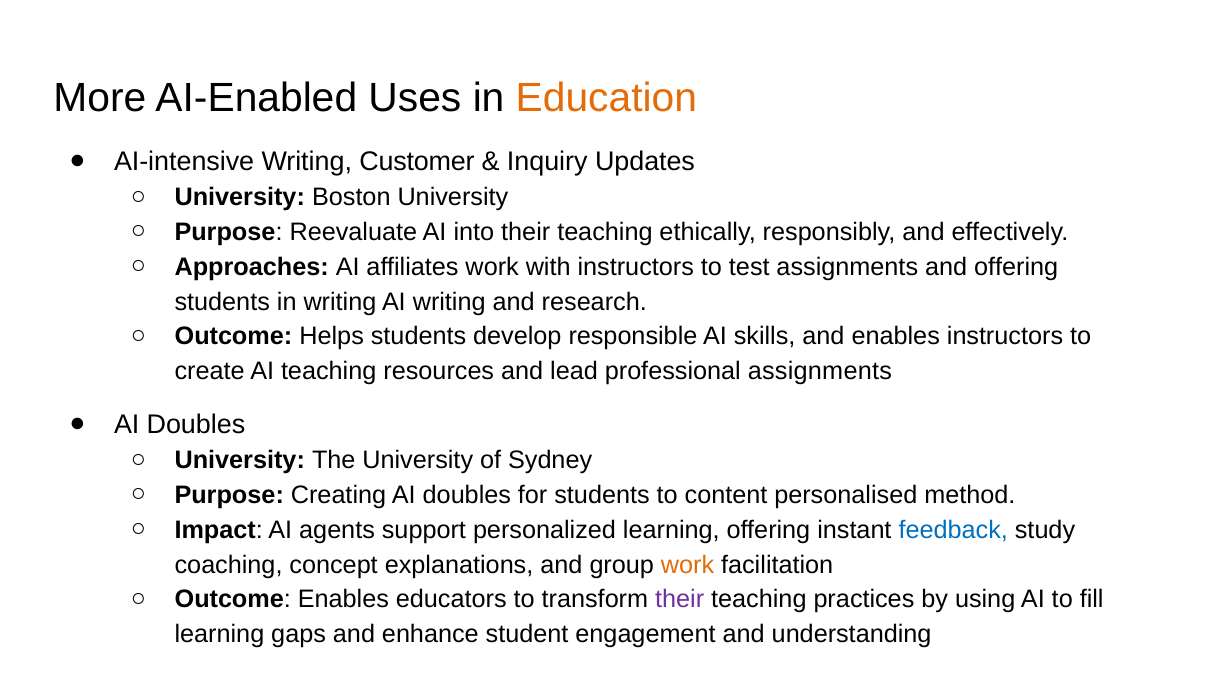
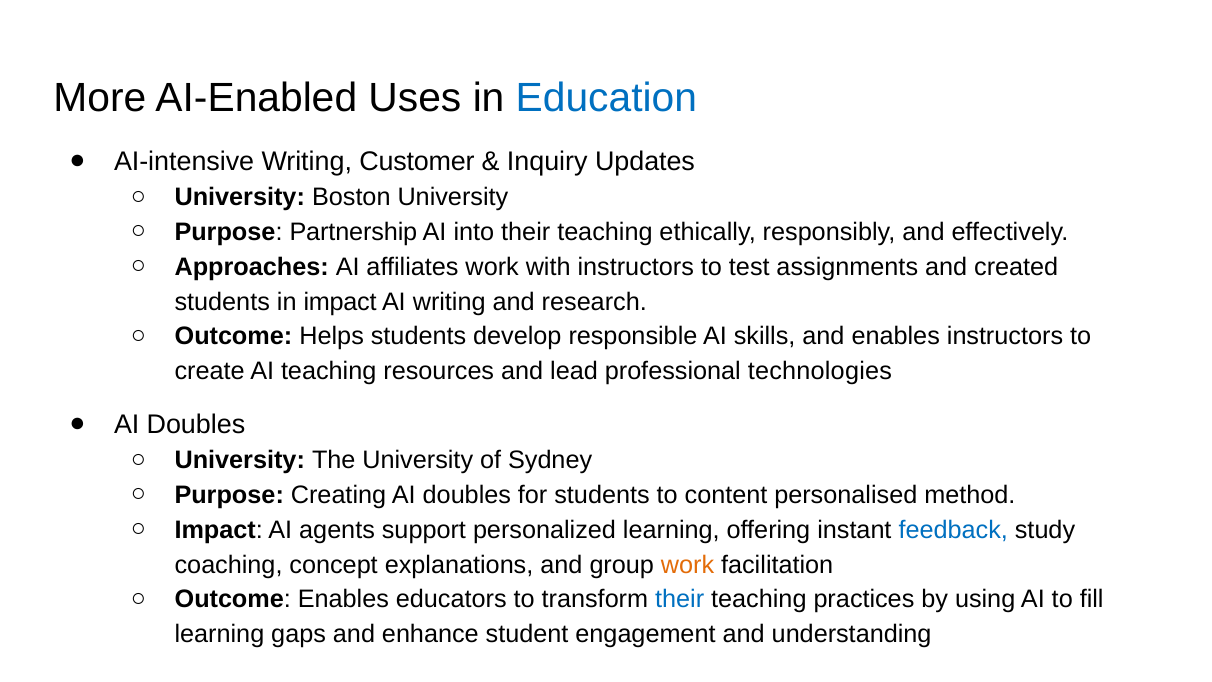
Education colour: orange -> blue (606, 98)
Reevaluate: Reevaluate -> Partnership (353, 232)
and offering: offering -> created (1016, 267)
in writing: writing -> impact (340, 302)
professional assignments: assignments -> technologies (820, 371)
their colour: purple -> blue (680, 599)
